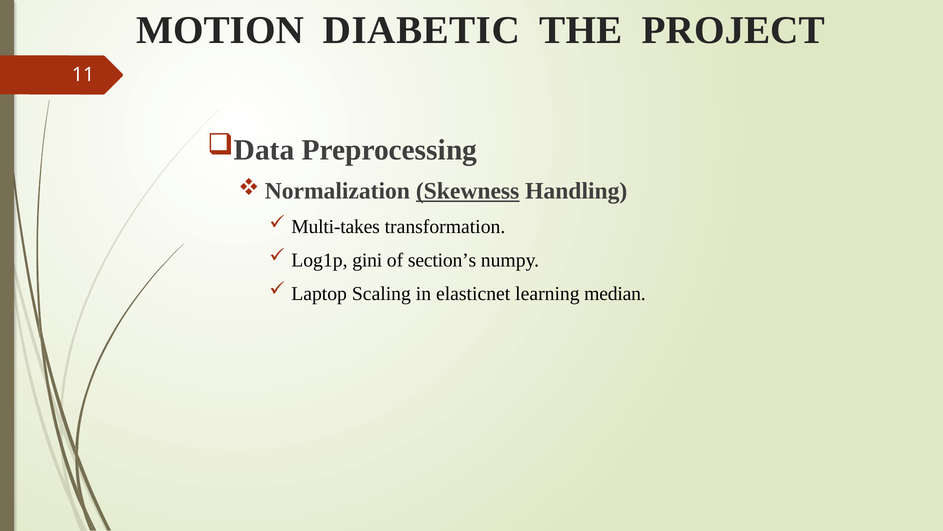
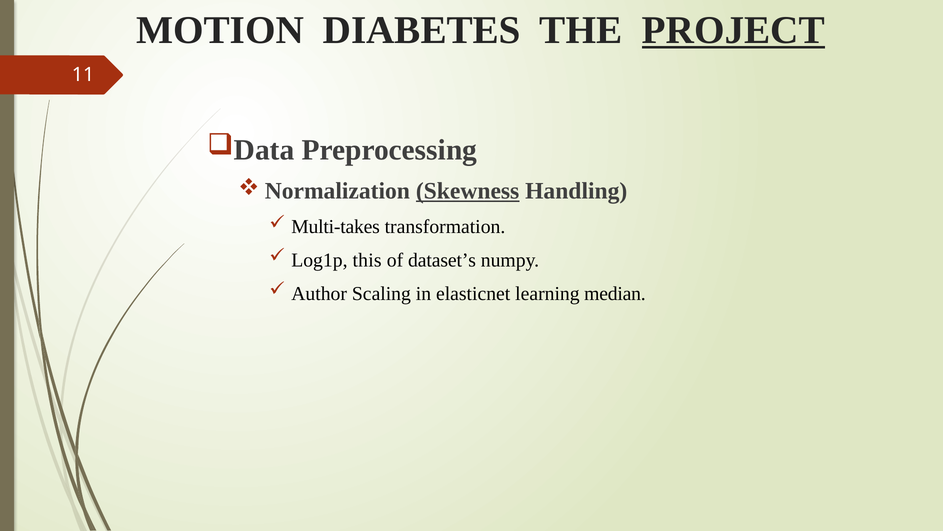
DIABETIC: DIABETIC -> DIABETES (422, 30)
PROJECT underline: none -> present (733, 30)
gini: gini -> this (367, 260)
section’s: section’s -> dataset’s (442, 260)
Laptop: Laptop -> Author (319, 293)
